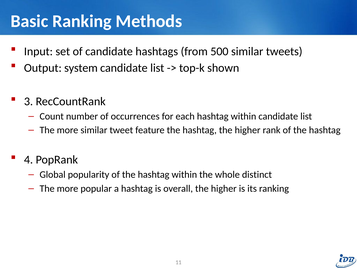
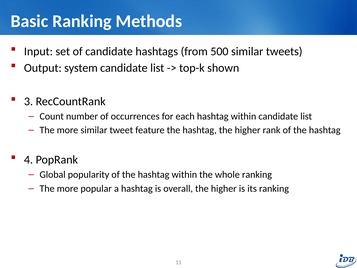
whole distinct: distinct -> ranking (257, 174)
